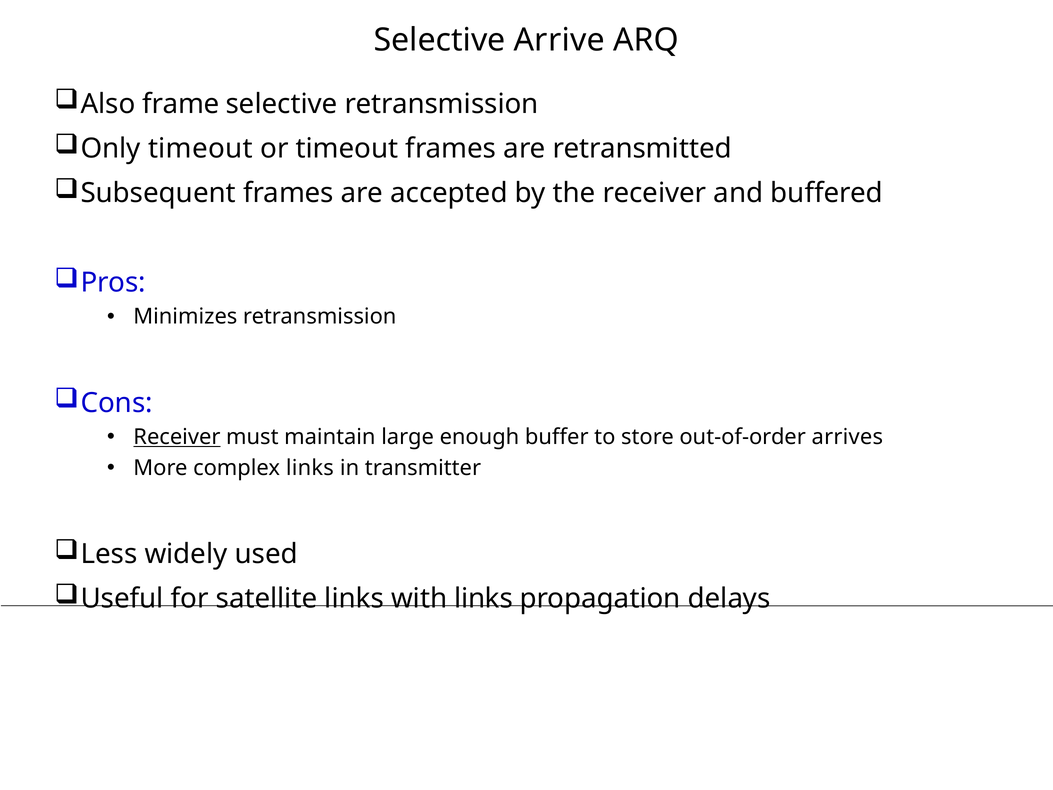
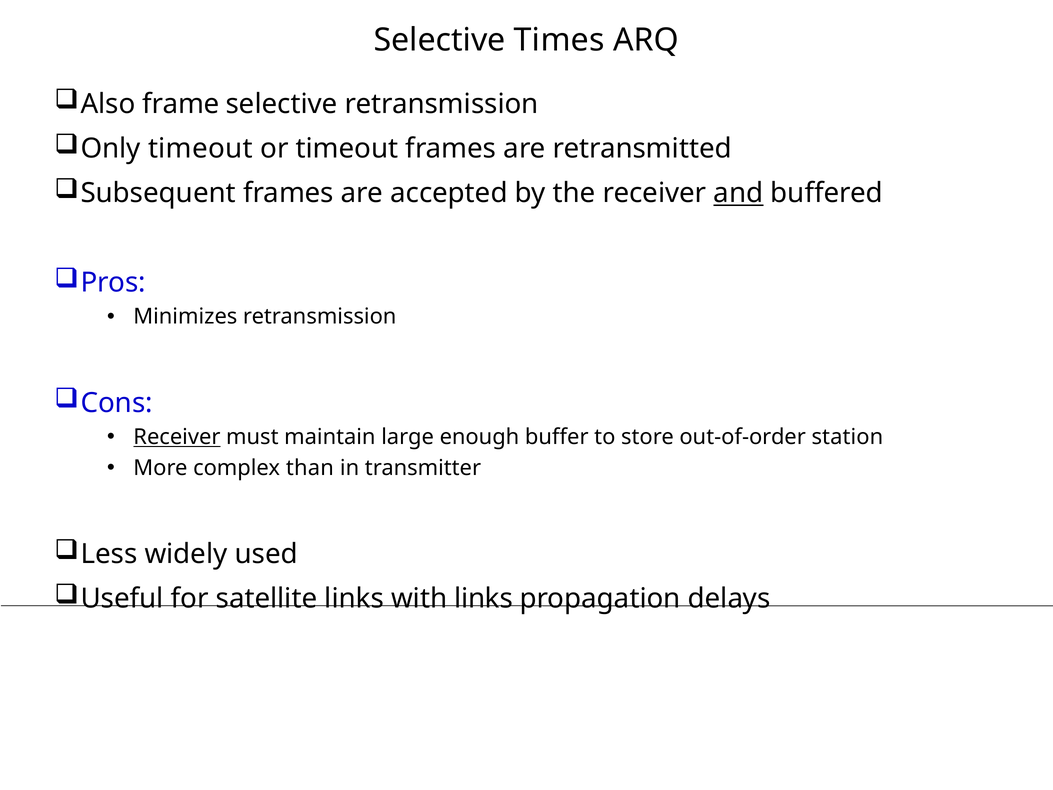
Arrive: Arrive -> Times (559, 40)
and underline: none -> present (738, 193)
arrives: arrives -> station (847, 437)
complex links: links -> than (310, 468)
